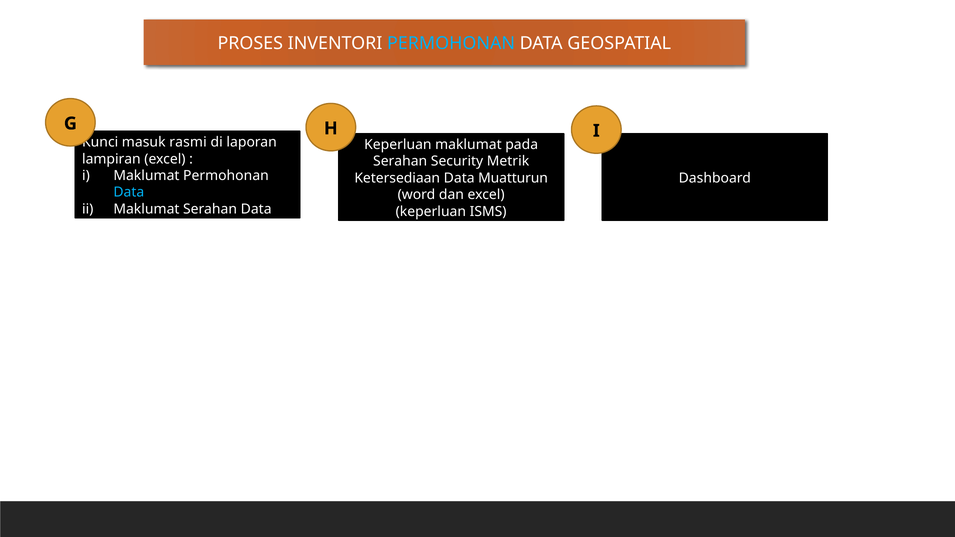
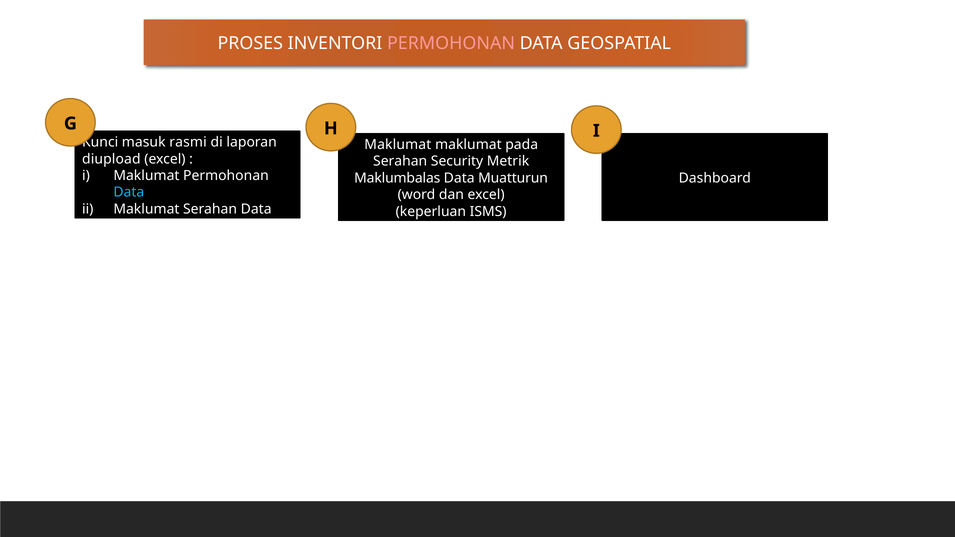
PERMOHONAN colour: light blue -> pink (451, 43)
Keperluan: Keperluan -> Maklumat (398, 145)
lampiran: lampiran -> diupload (111, 159)
Ketersediaan: Ketersediaan -> Maklumbalas (397, 178)
